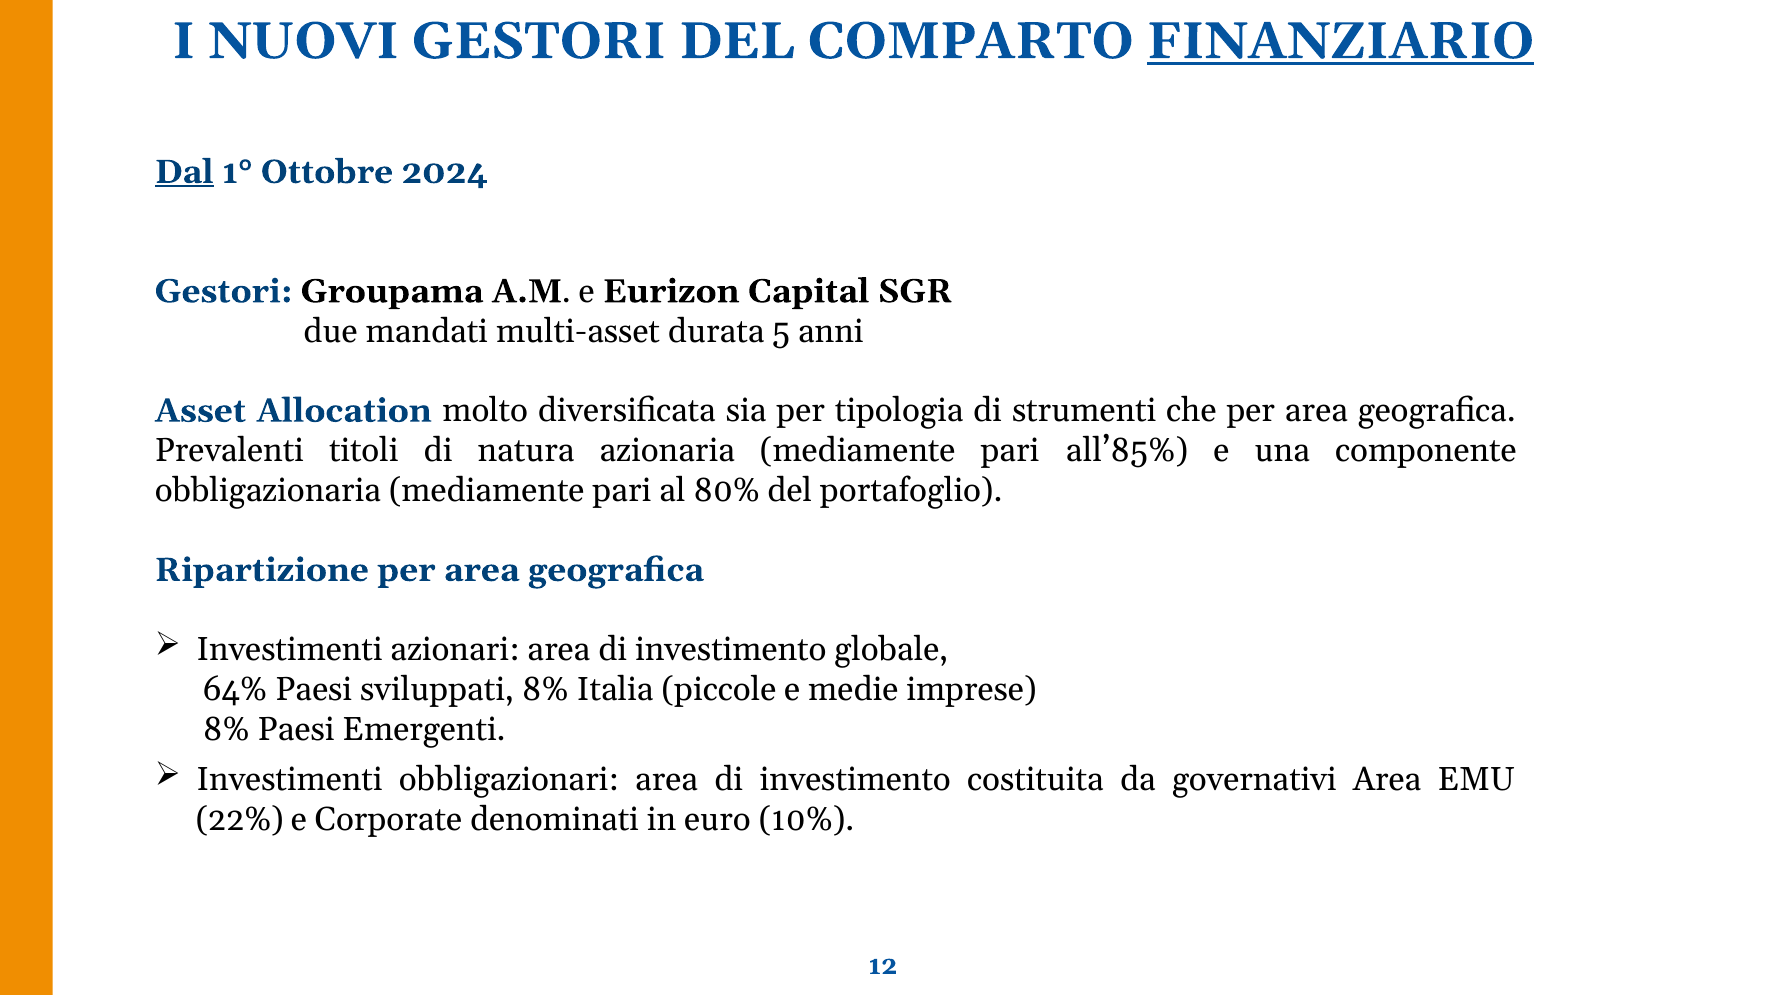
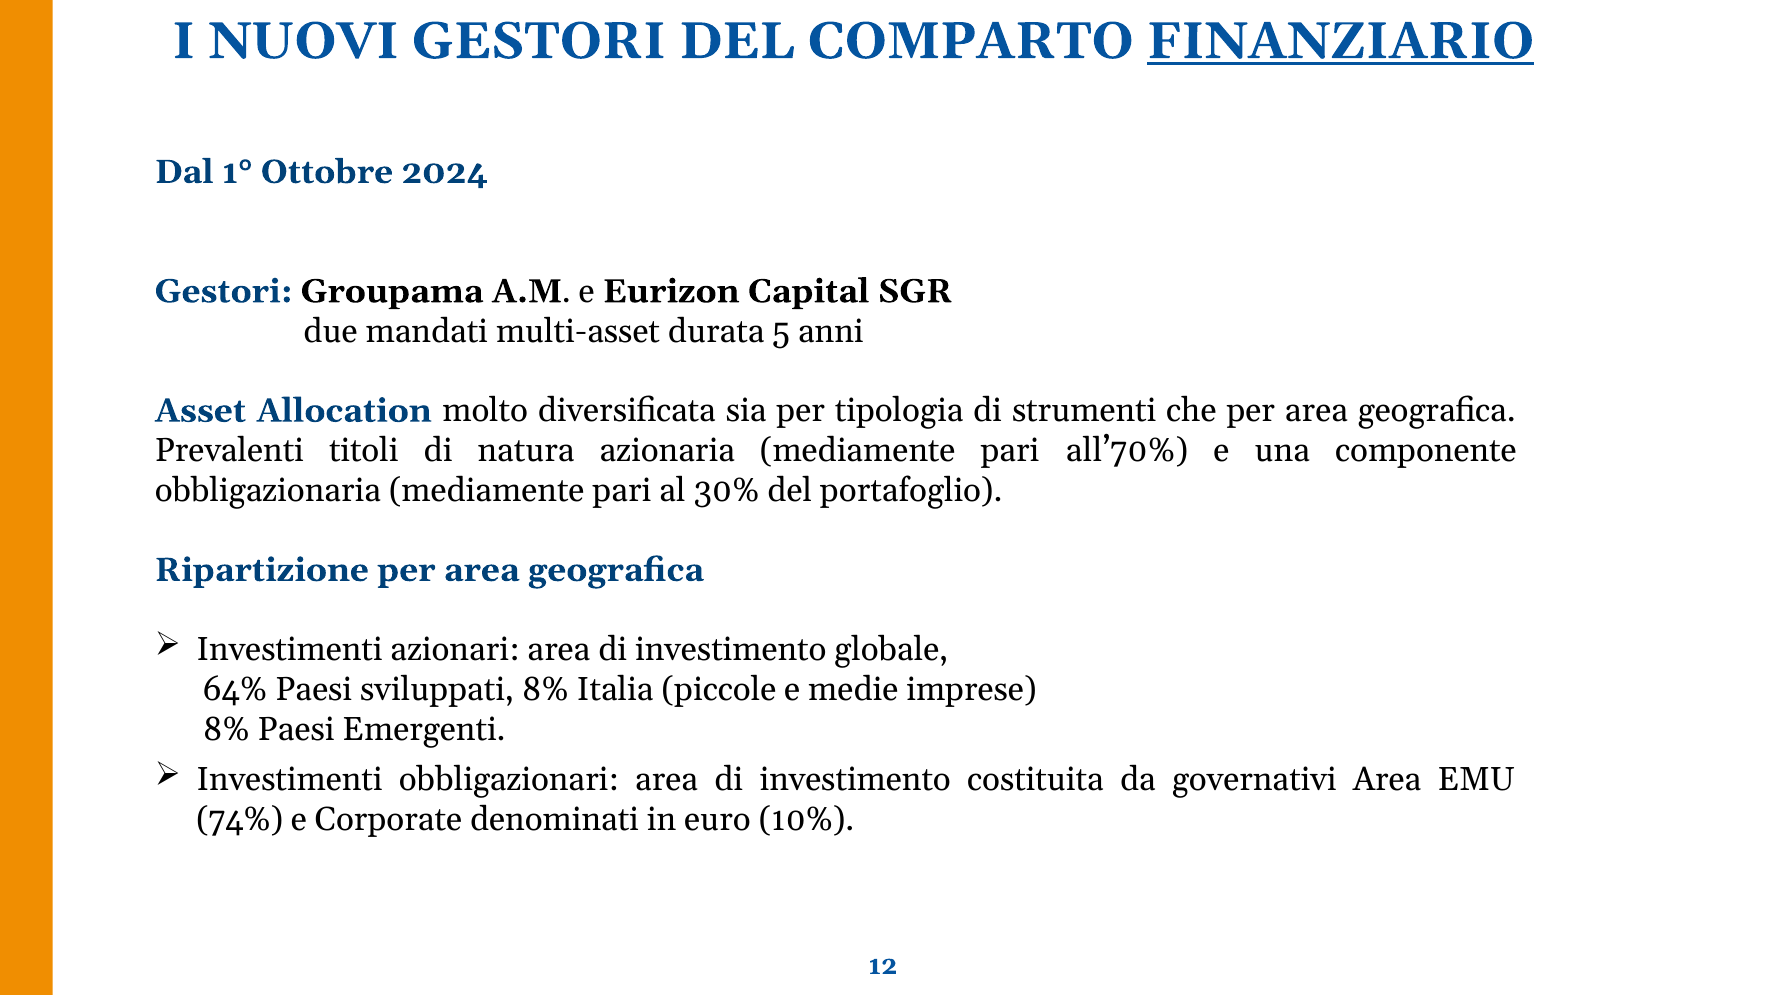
Dal underline: present -> none (184, 172)
all’85%: all’85% -> all’70% (1127, 451)
80%: 80% -> 30% (726, 491)
22%: 22% -> 74% (240, 820)
